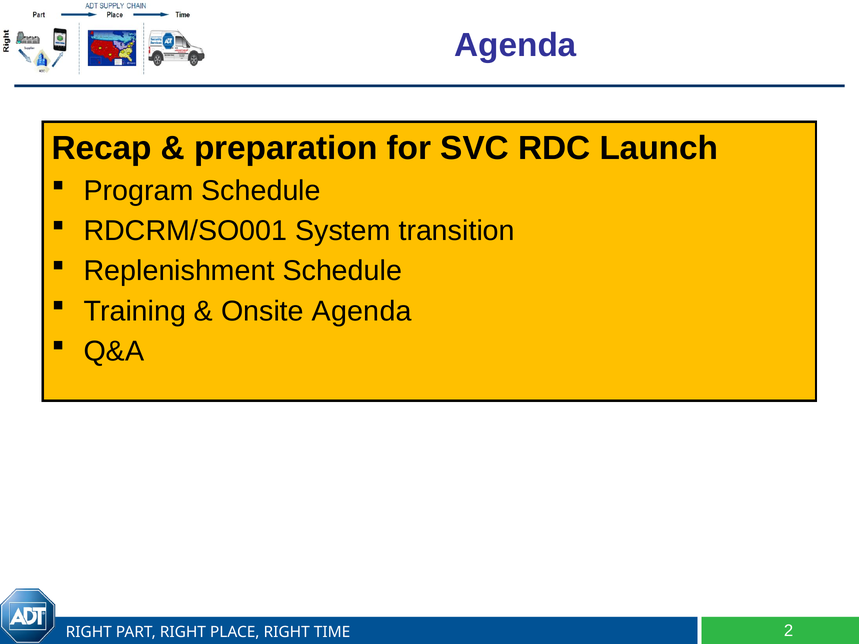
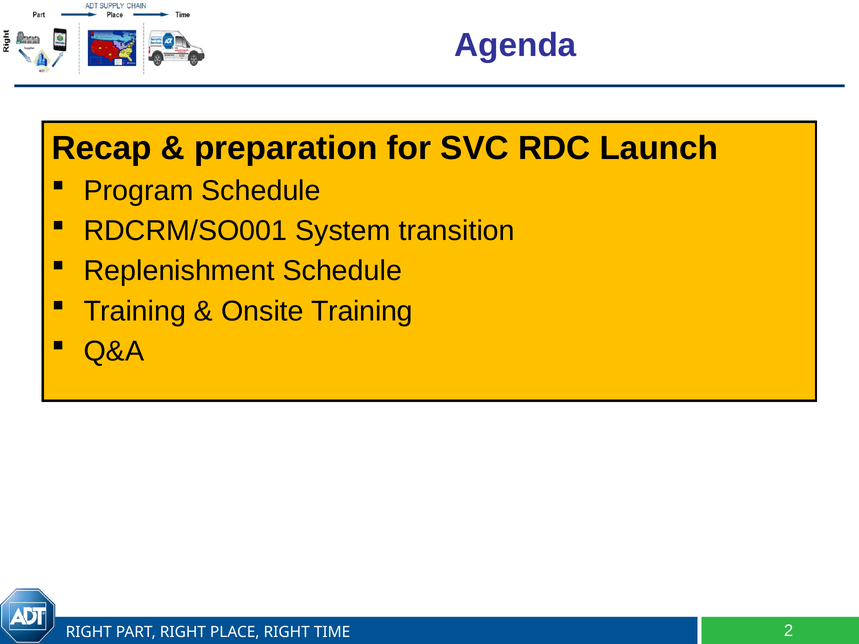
Onsite Agenda: Agenda -> Training (362, 311)
